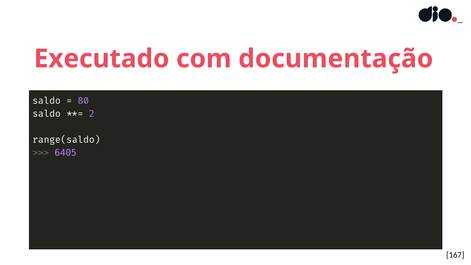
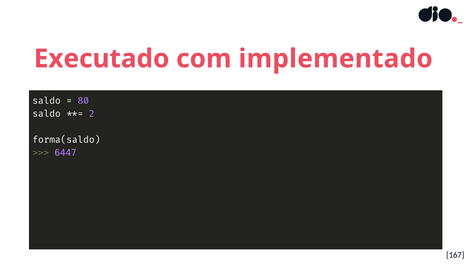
documentação: documentação -> implementado (336, 59)
range(saldo: range(saldo -> forma(saldo (66, 140)
6405: 6405 -> 6447 (66, 153)
